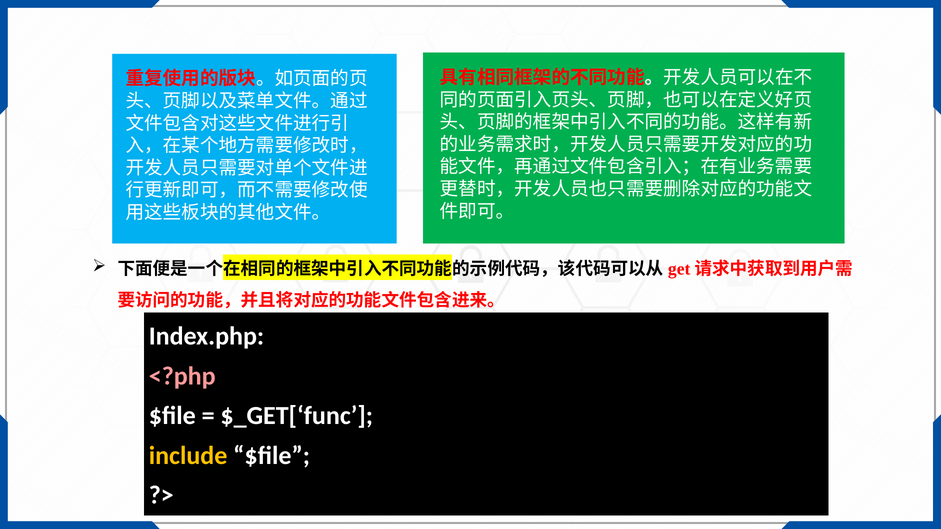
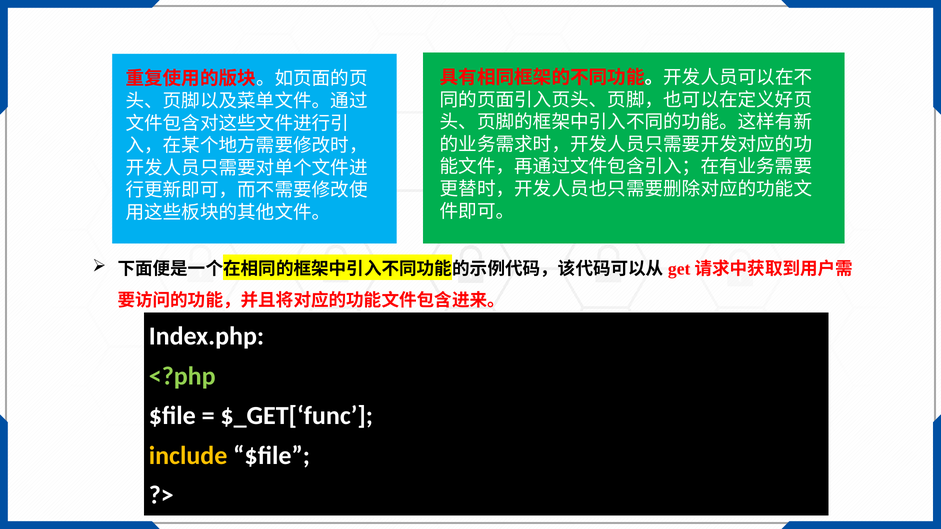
<?php colour: pink -> light green (182, 376)
